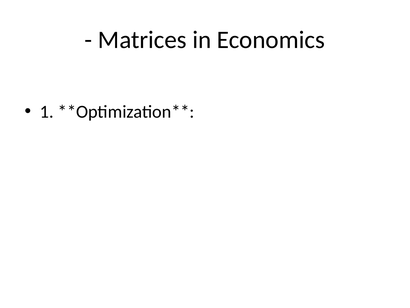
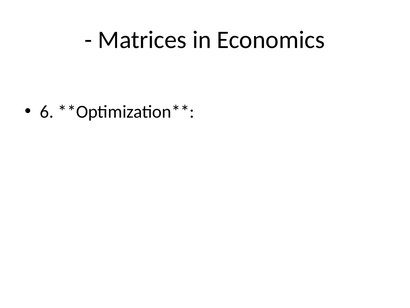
1: 1 -> 6 (47, 112)
